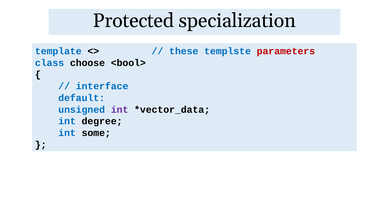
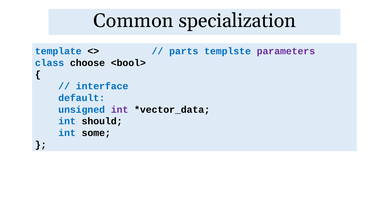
Protected: Protected -> Common (133, 21)
these: these -> parts (184, 51)
parameters colour: red -> purple (286, 51)
degree: degree -> should (102, 121)
